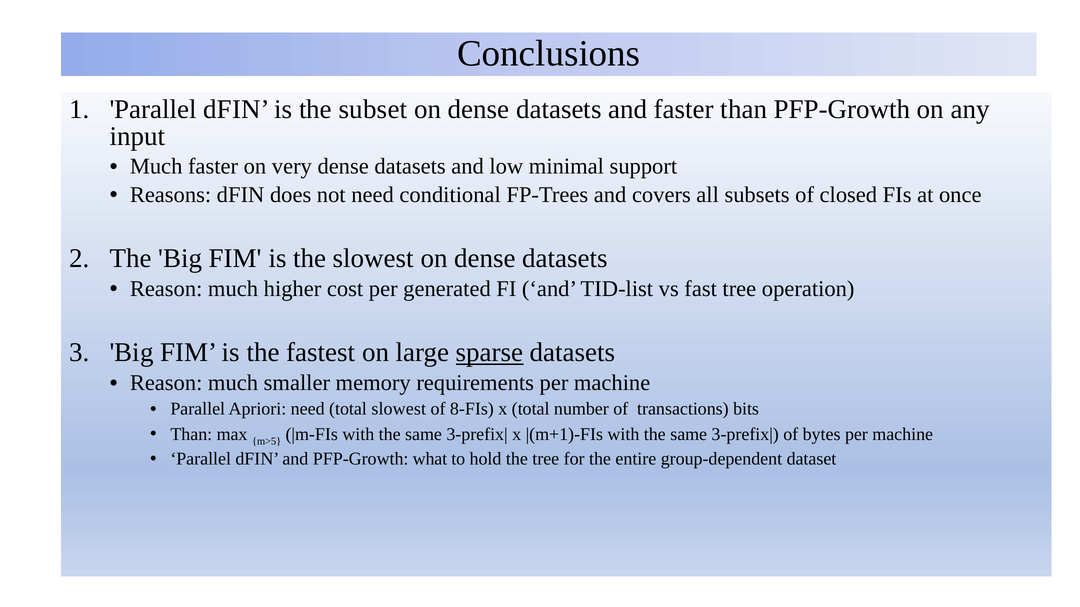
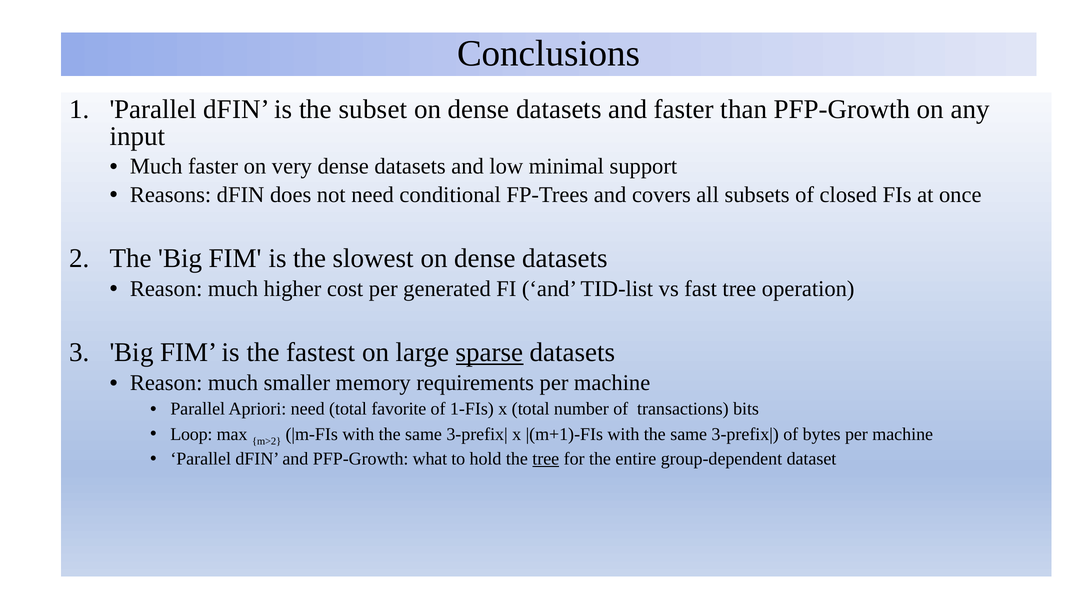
total slowest: slowest -> favorite (399, 409)
8-FIs: 8-FIs -> 1-FIs (472, 409)
Than: Than -> Loop (191, 435)
m>5: m>5 -> m>2 (267, 442)
tree underline: none -> present (546, 459)
